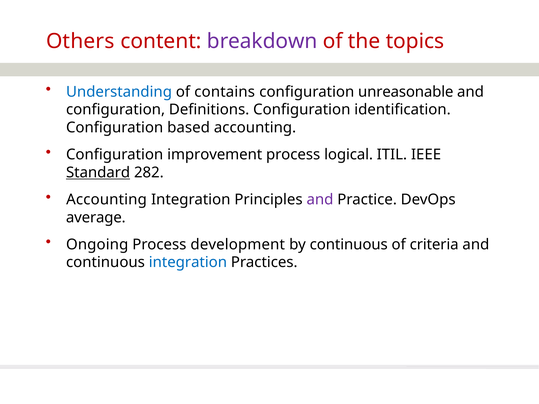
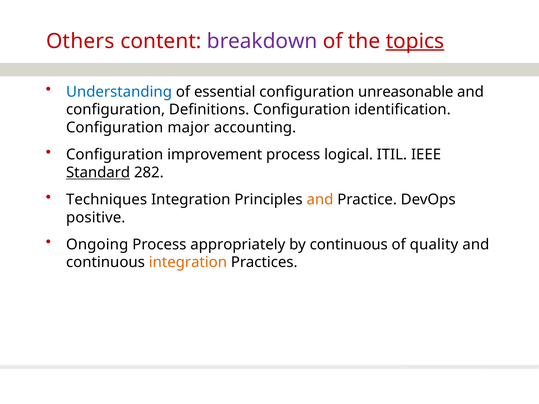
topics underline: none -> present (415, 41)
contains: contains -> essential (225, 92)
based: based -> major (189, 128)
Accounting: Accounting -> Techniques (107, 200)
and colour: purple -> orange (320, 200)
average: average -> positive (96, 218)
development: development -> appropriately (238, 245)
criteria: criteria -> quality (434, 245)
integration colour: blue -> orange (188, 263)
